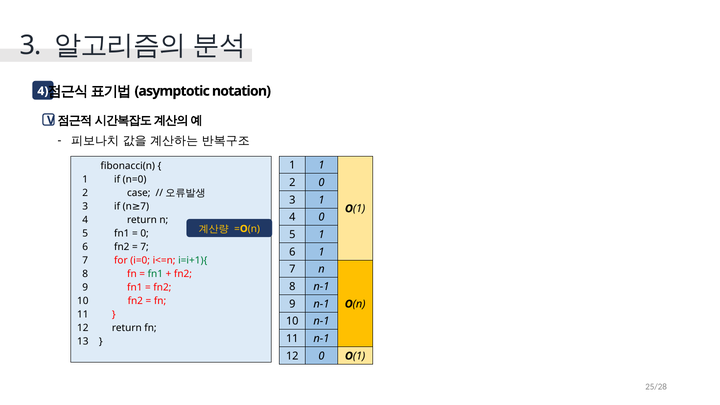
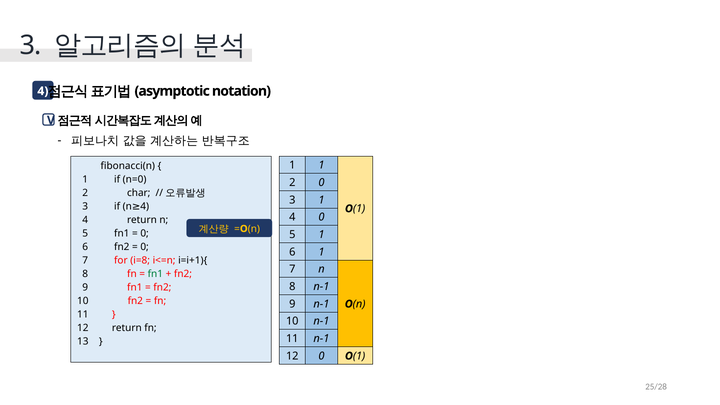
case: case -> char (139, 193)
n 7: 7 -> 4 (145, 207)
7: 7 -> 0 (145, 247)
i=0: i=0 -> i=8 (140, 261)
i=i+1){ colour: green -> black (193, 261)
